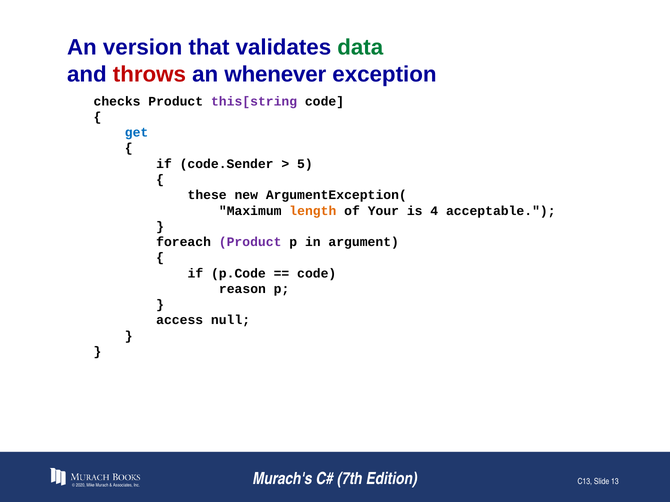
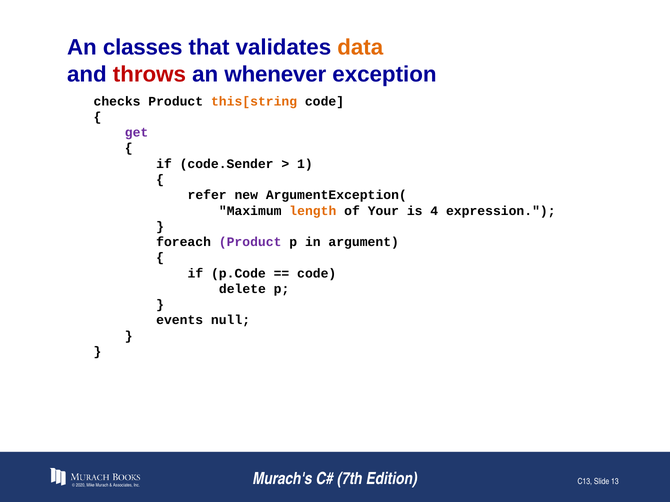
version: version -> classes (143, 47)
data colour: green -> orange (360, 47)
this[string colour: purple -> orange (254, 101)
get colour: blue -> purple (137, 133)
5: 5 -> 1 (305, 164)
these: these -> refer (207, 195)
acceptable: acceptable -> expression (501, 211)
reason: reason -> delete (242, 289)
access: access -> events (180, 320)
